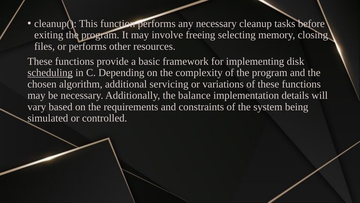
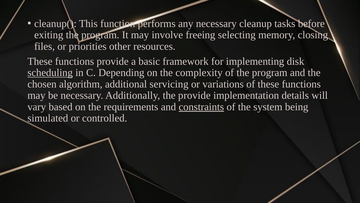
or performs: performs -> priorities (88, 46)
the balance: balance -> provide (194, 95)
constraints underline: none -> present (201, 107)
